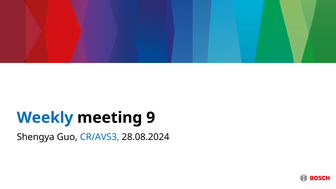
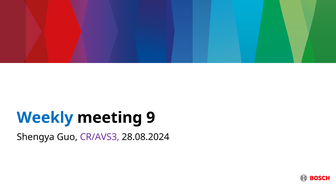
CR/AVS3 colour: blue -> purple (100, 137)
